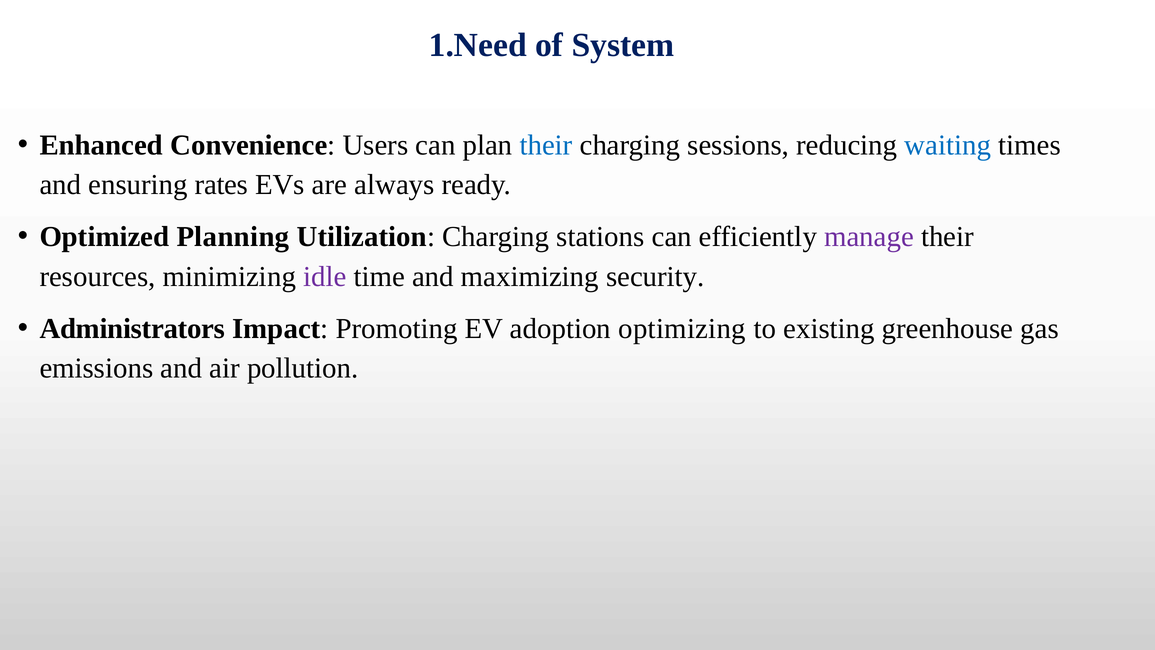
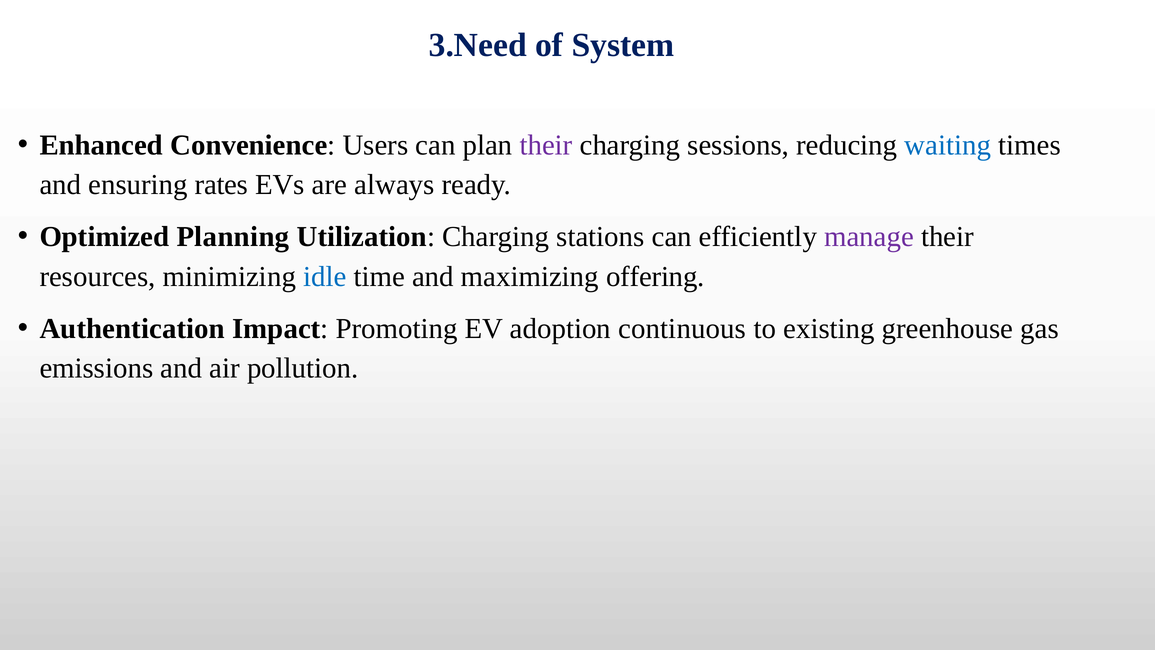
1.Need: 1.Need -> 3.Need (478, 45)
their colour: blue -> purple (546, 145)
idle colour: purple -> blue (325, 277)
security: security -> offering (655, 277)
Administrators: Administrators -> Authentication (132, 328)
optimizing: optimizing -> continuous (682, 328)
